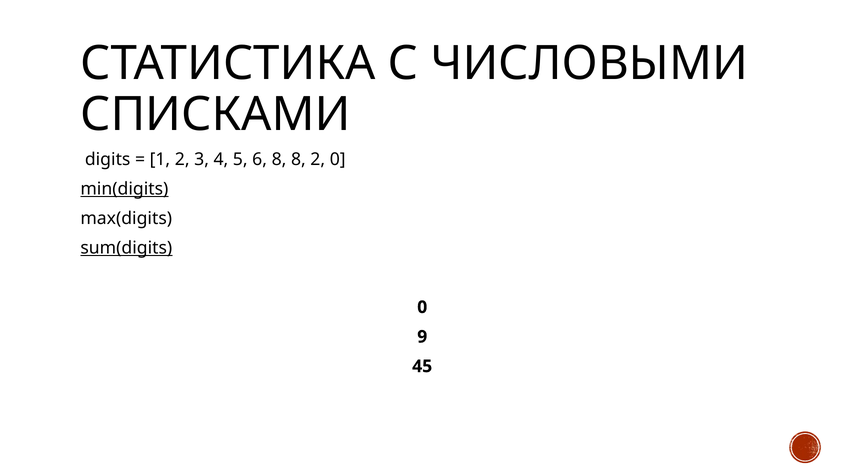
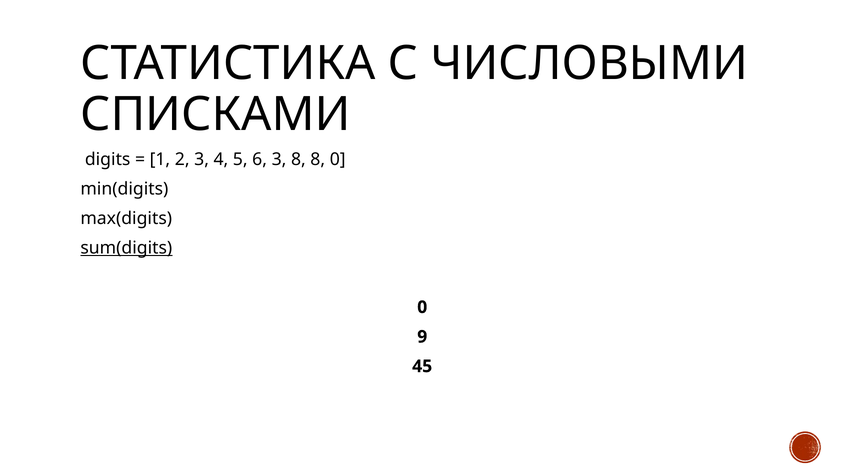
6 8: 8 -> 3 (279, 159)
8 2: 2 -> 8 (318, 159)
min(digits underline: present -> none (124, 189)
